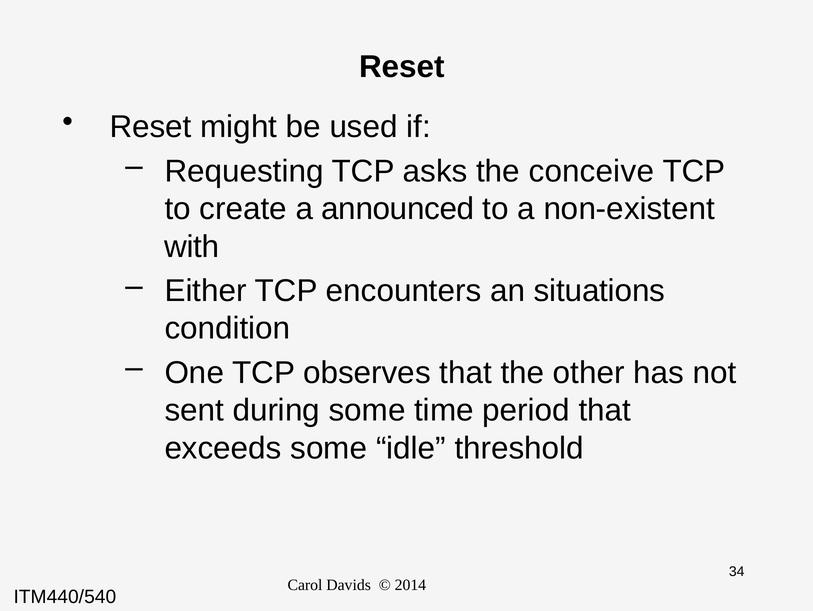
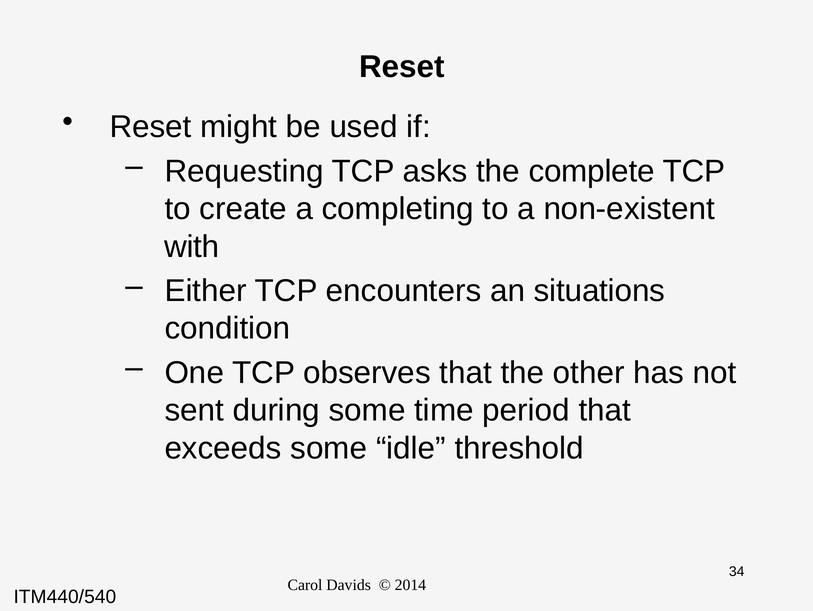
conceive: conceive -> complete (592, 171)
announced: announced -> completing (398, 209)
